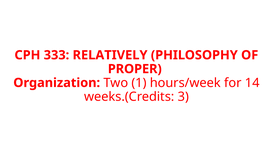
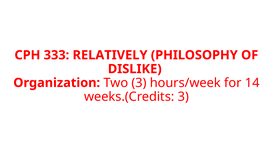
PROPER: PROPER -> DISLIKE (135, 69)
Two 1: 1 -> 3 (139, 83)
